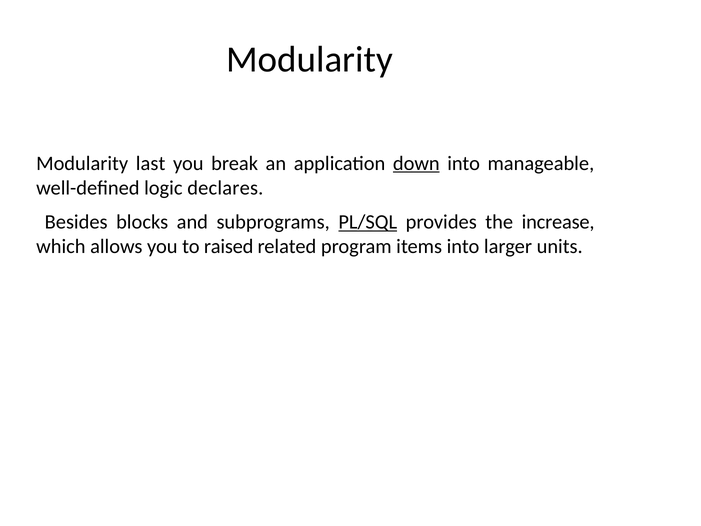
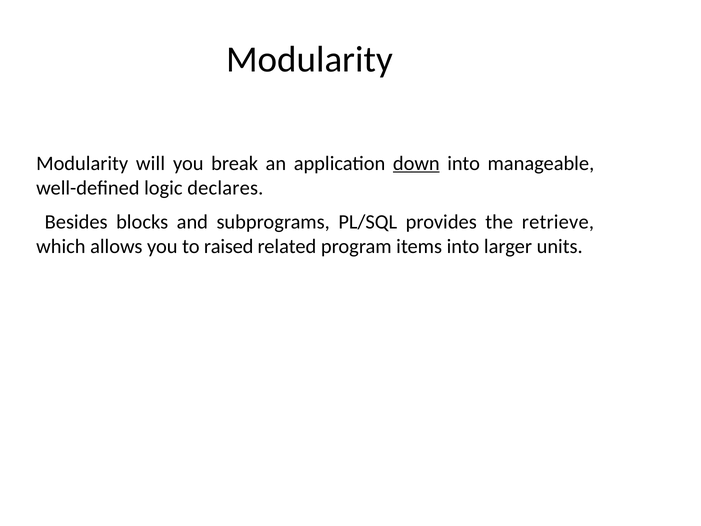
last: last -> will (151, 163)
PL/SQL underline: present -> none (368, 222)
increase: increase -> retrieve (558, 222)
